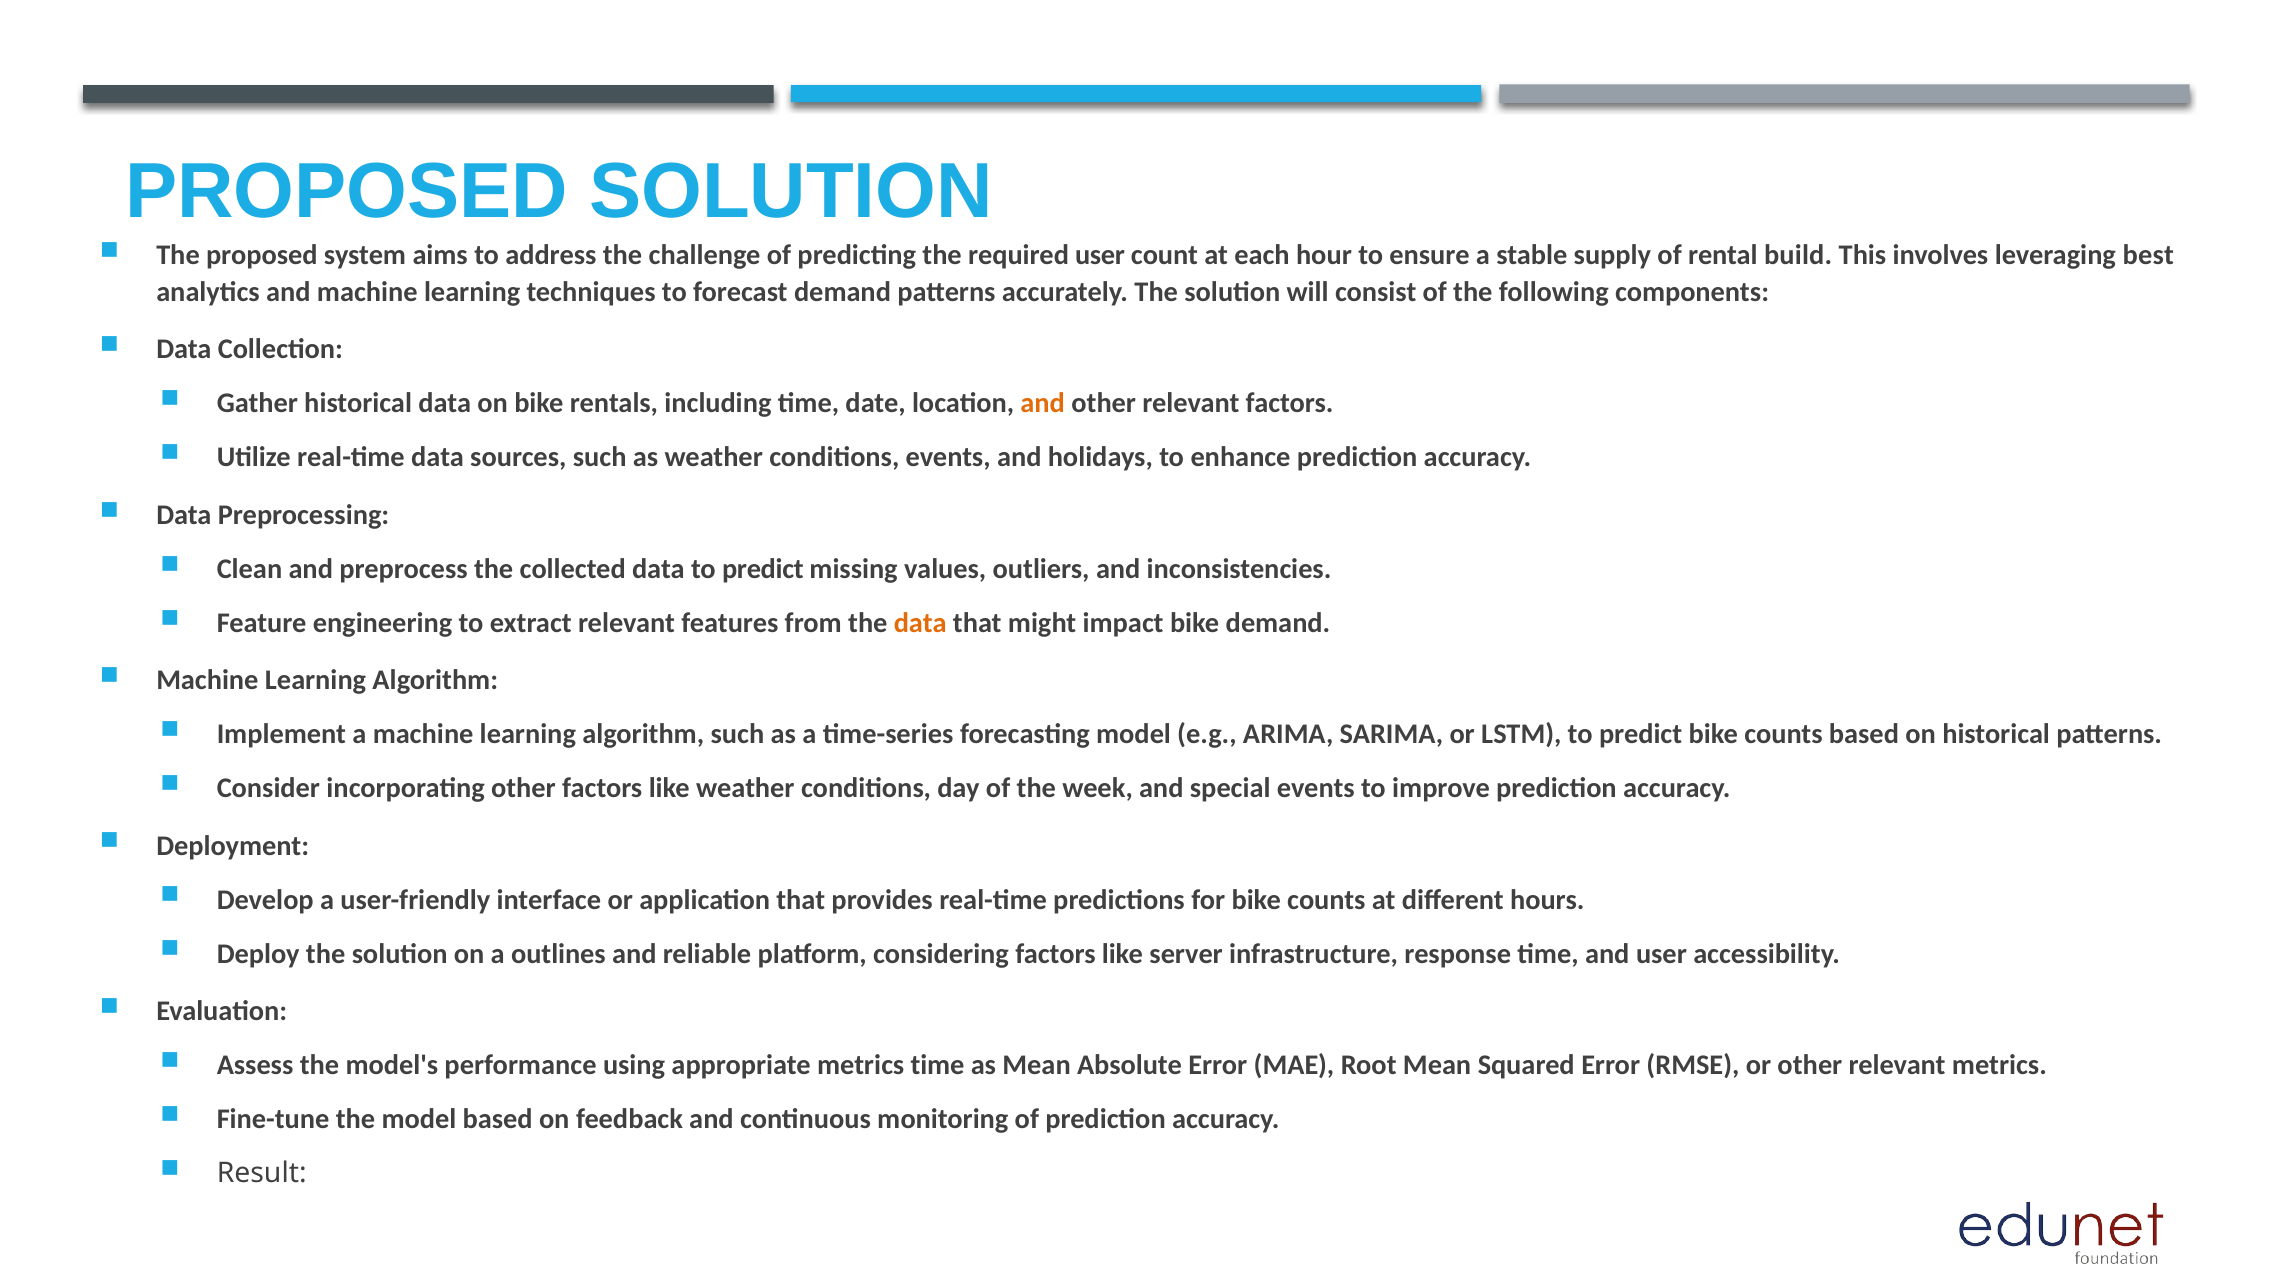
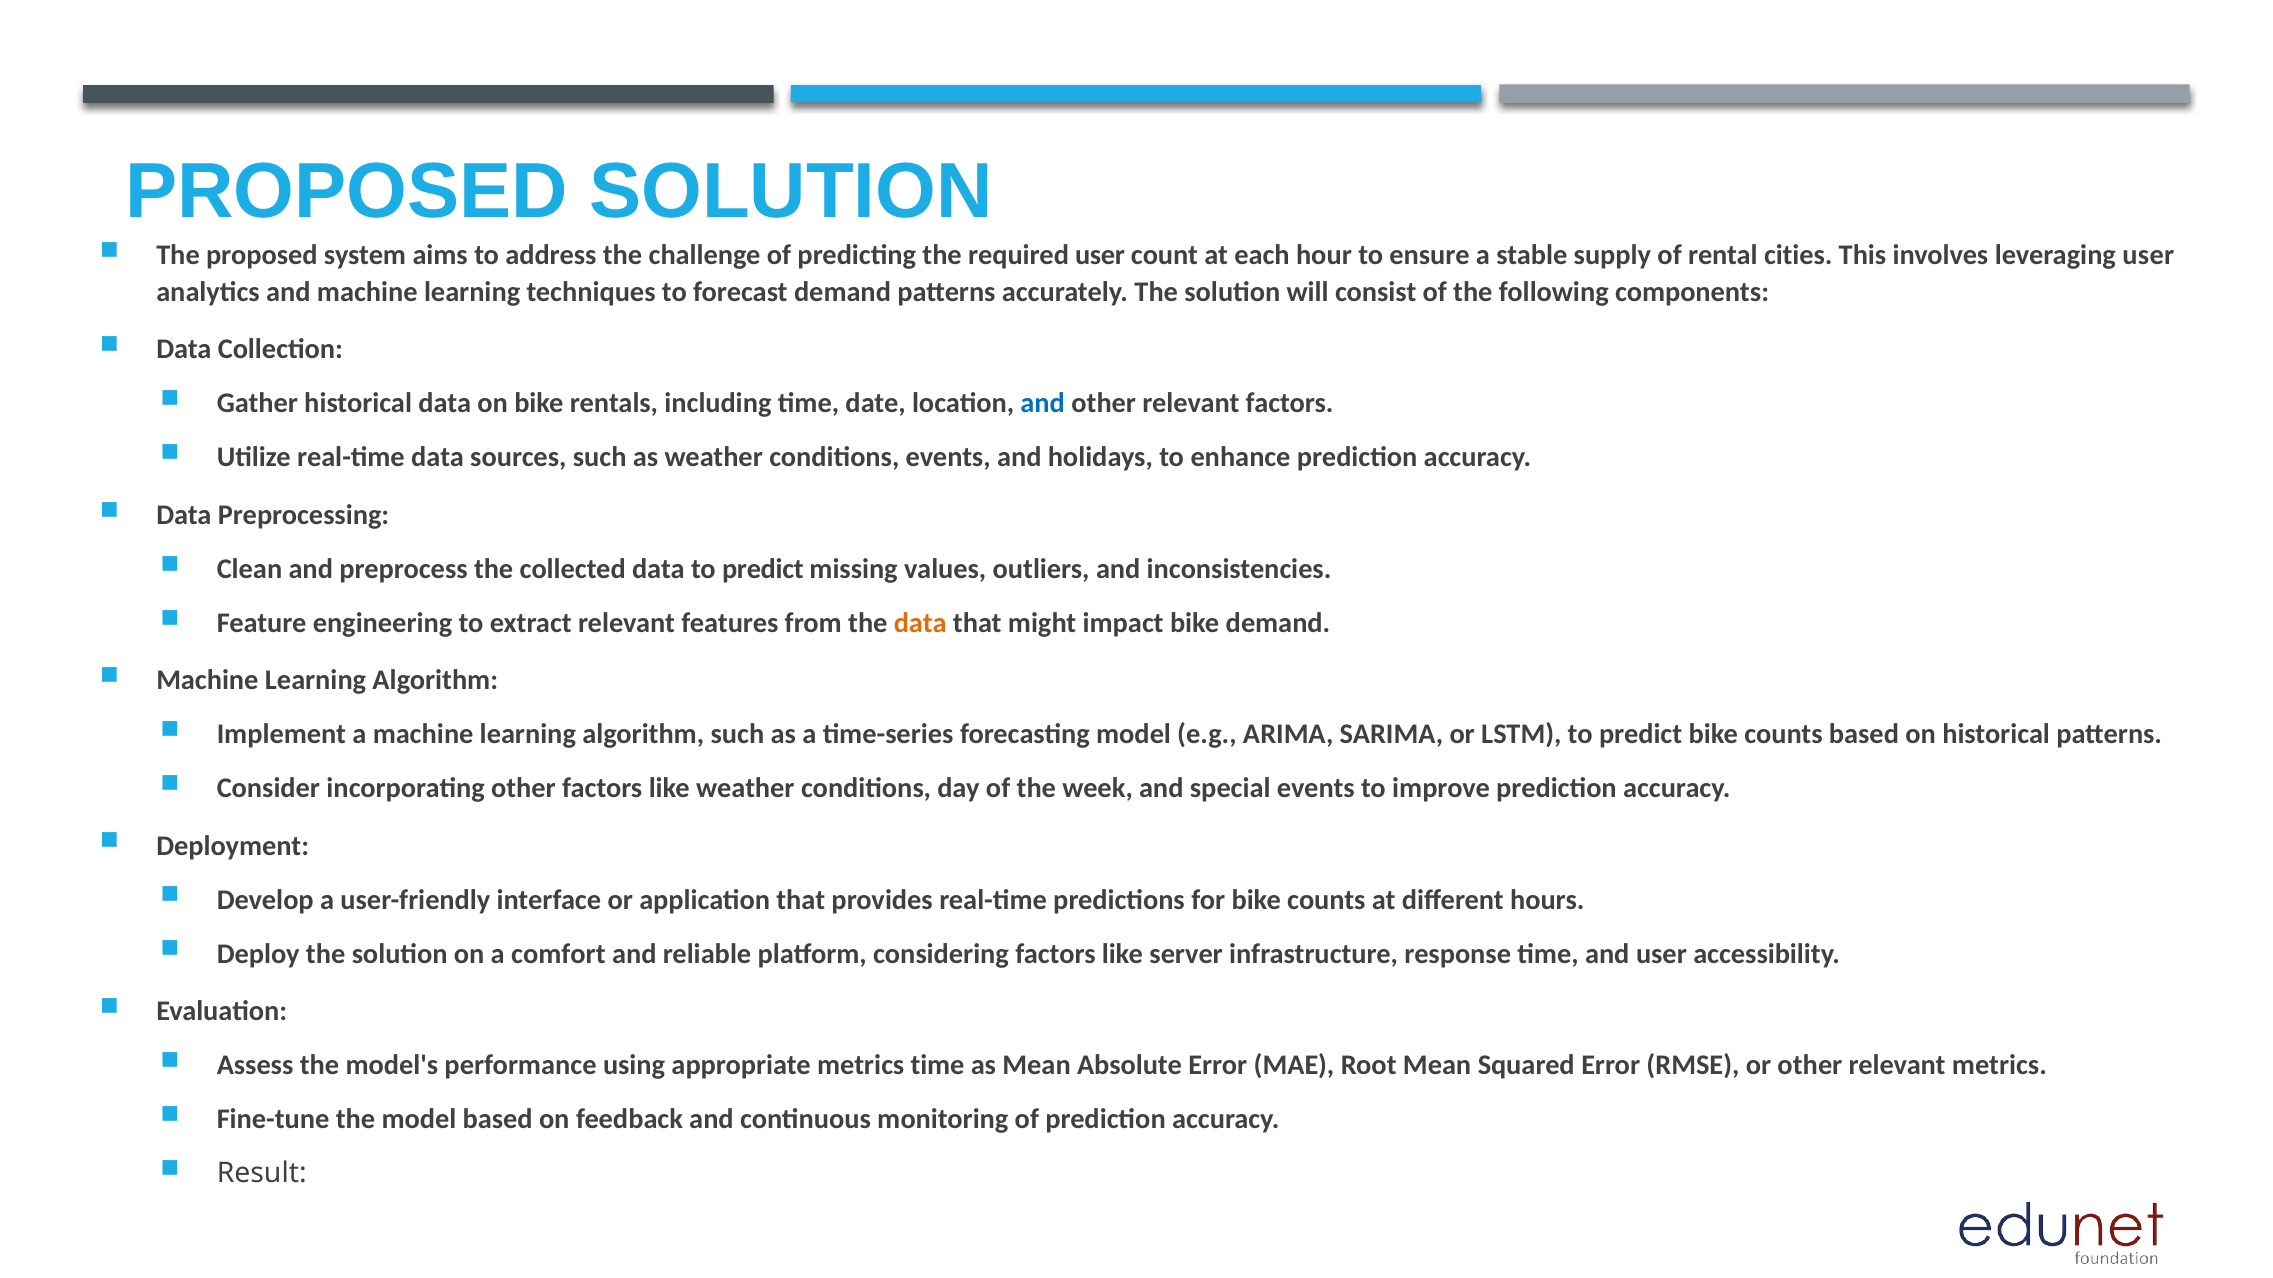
build: build -> cities (1798, 255)
leveraging best: best -> user (2148, 255)
and colour: orange -> blue (1043, 404)
outlines: outlines -> comfort (558, 954)
